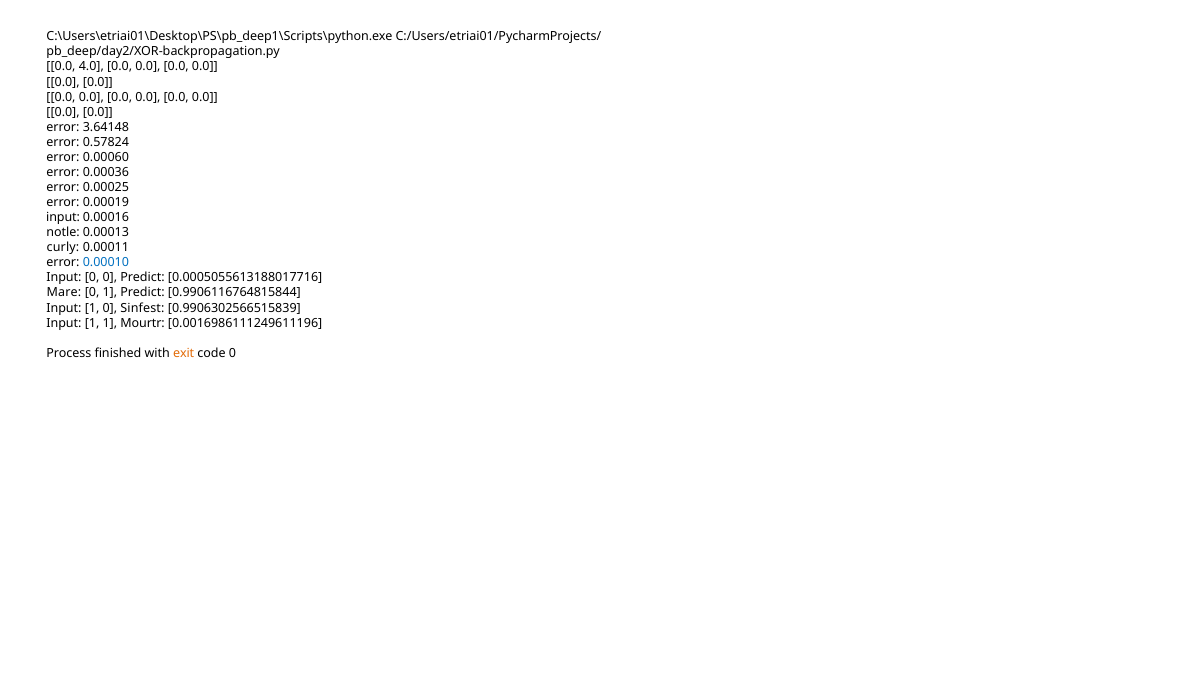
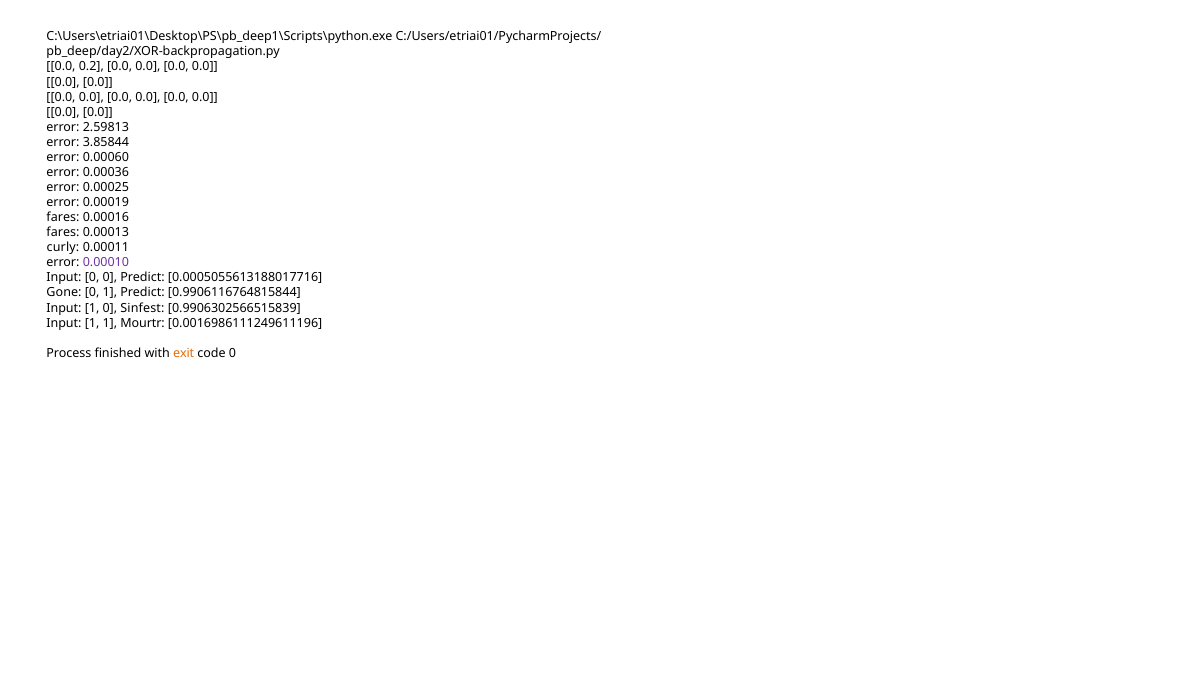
4.0: 4.0 -> 0.2 (91, 67)
3.64148: 3.64148 -> 2.59813 (106, 127)
0.57824: 0.57824 -> 3.85844 (106, 142)
input: input -> fares (63, 217)
notle: notle -> fares (63, 232)
0.00010 colour: blue -> purple (106, 263)
Mare: Mare -> Gone (64, 293)
